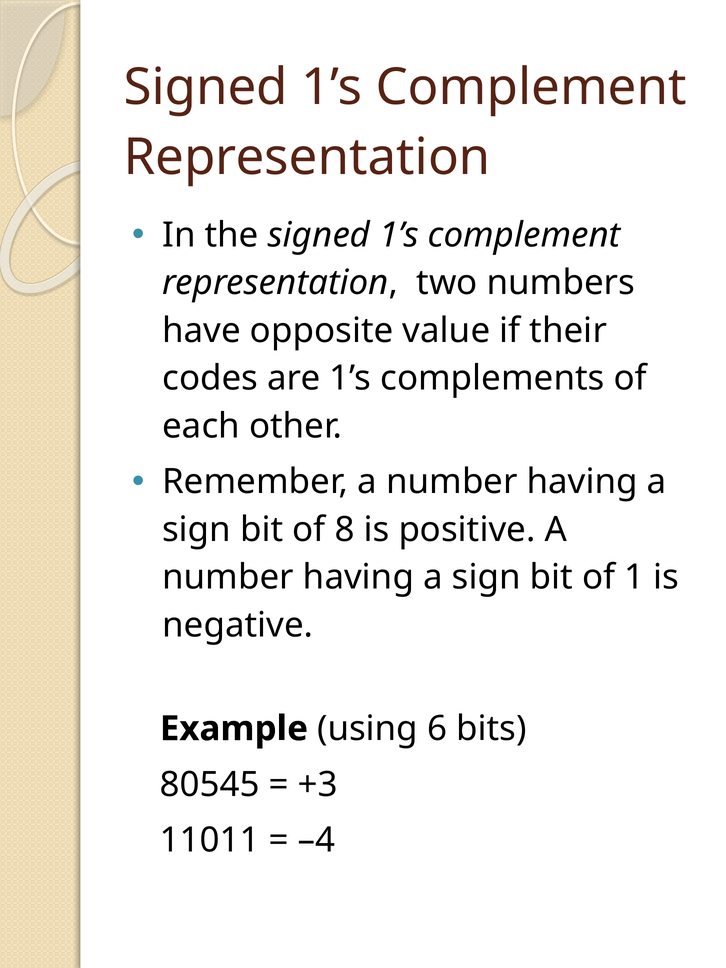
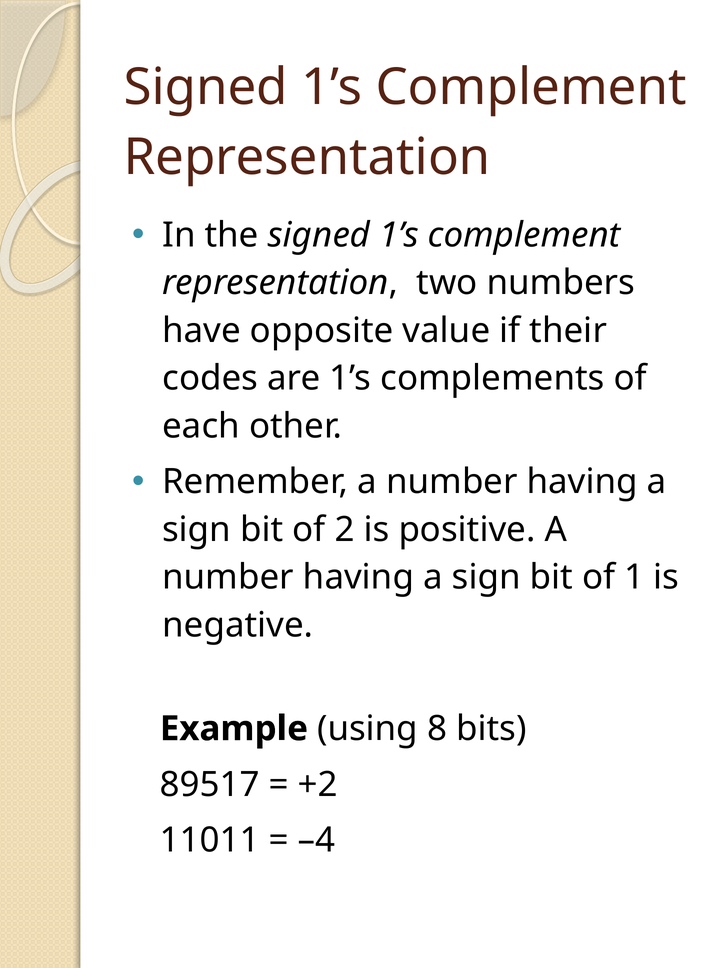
8: 8 -> 2 (345, 530)
6: 6 -> 8 (437, 729)
80545: 80545 -> 89517 (210, 785)
+3: +3 -> +2 (318, 785)
